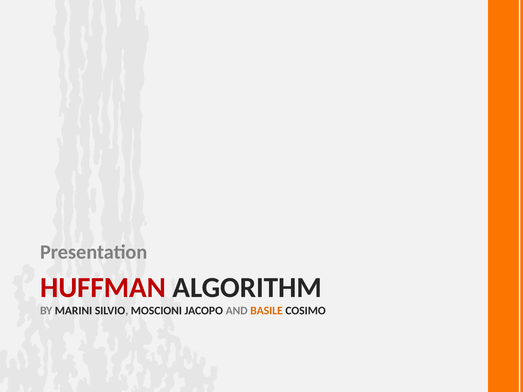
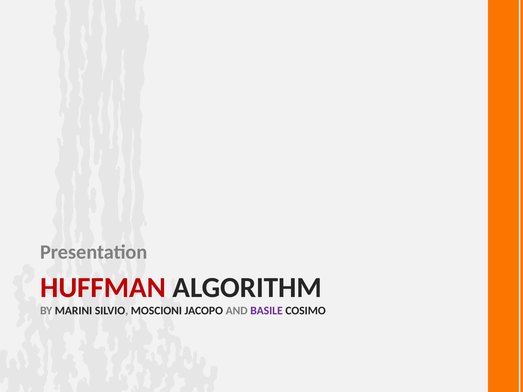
BASILE colour: orange -> purple (267, 311)
